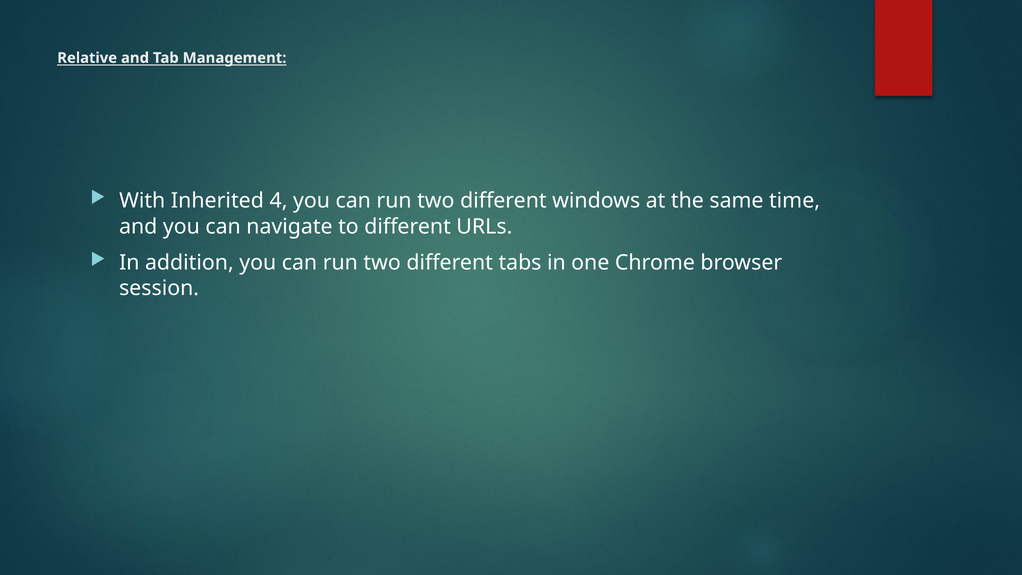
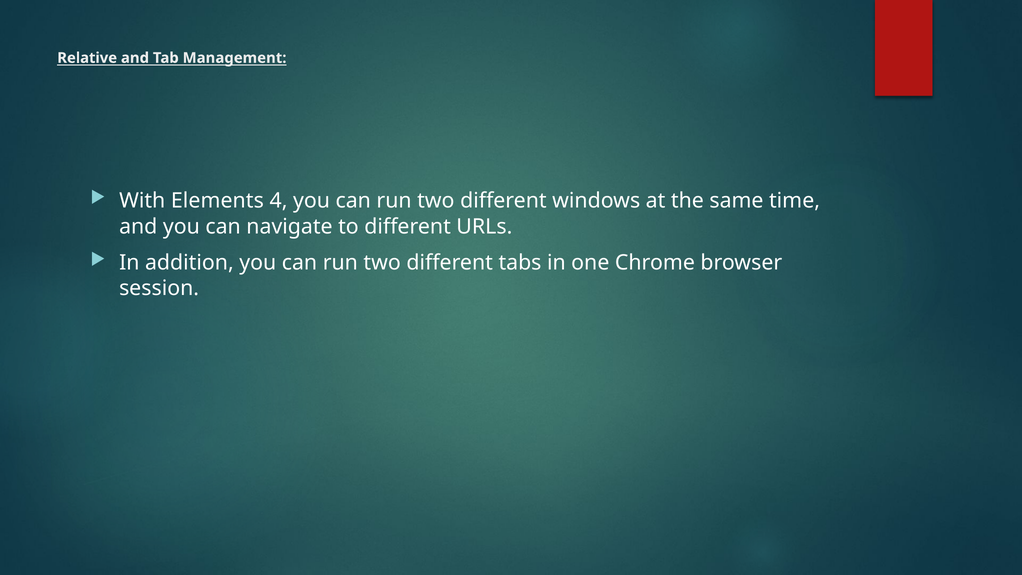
Inherited: Inherited -> Elements (217, 201)
